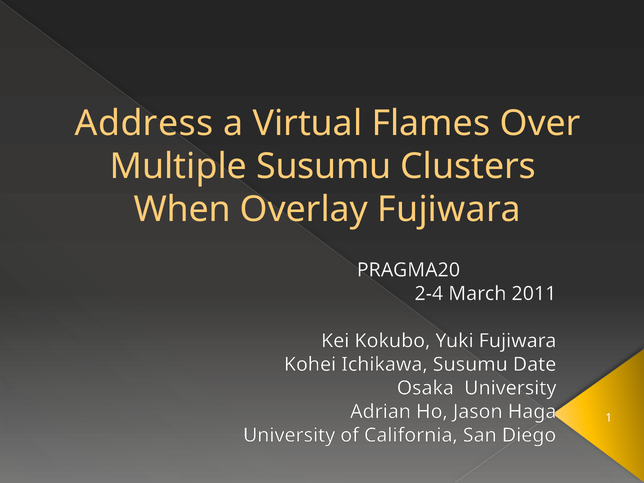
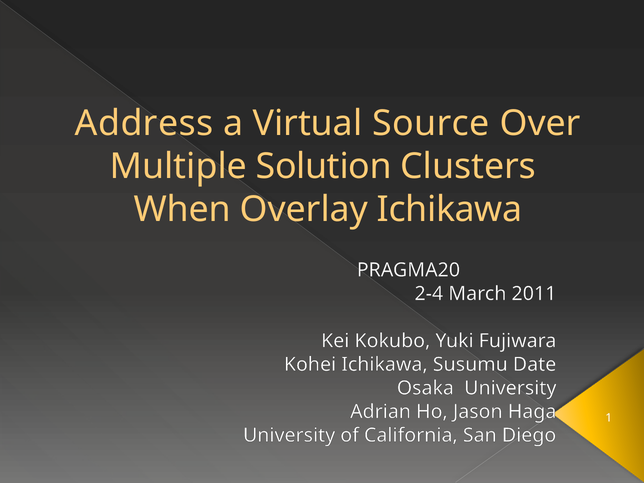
Flames: Flames -> Source (431, 123)
Multiple Susumu: Susumu -> Solution (324, 166)
Overlay Fujiwara: Fujiwara -> Ichikawa (450, 209)
